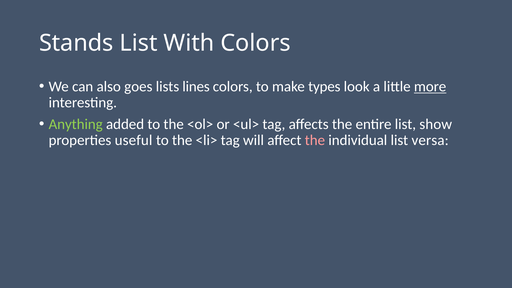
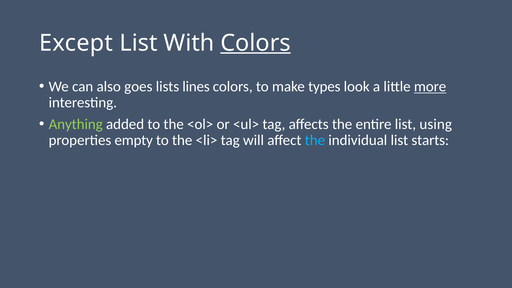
Stands: Stands -> Except (76, 43)
Colors underline: none -> present (256, 43)
show: show -> using (436, 124)
useful: useful -> empty (134, 140)
the colour: pink -> light blue (315, 140)
versa: versa -> starts (430, 140)
